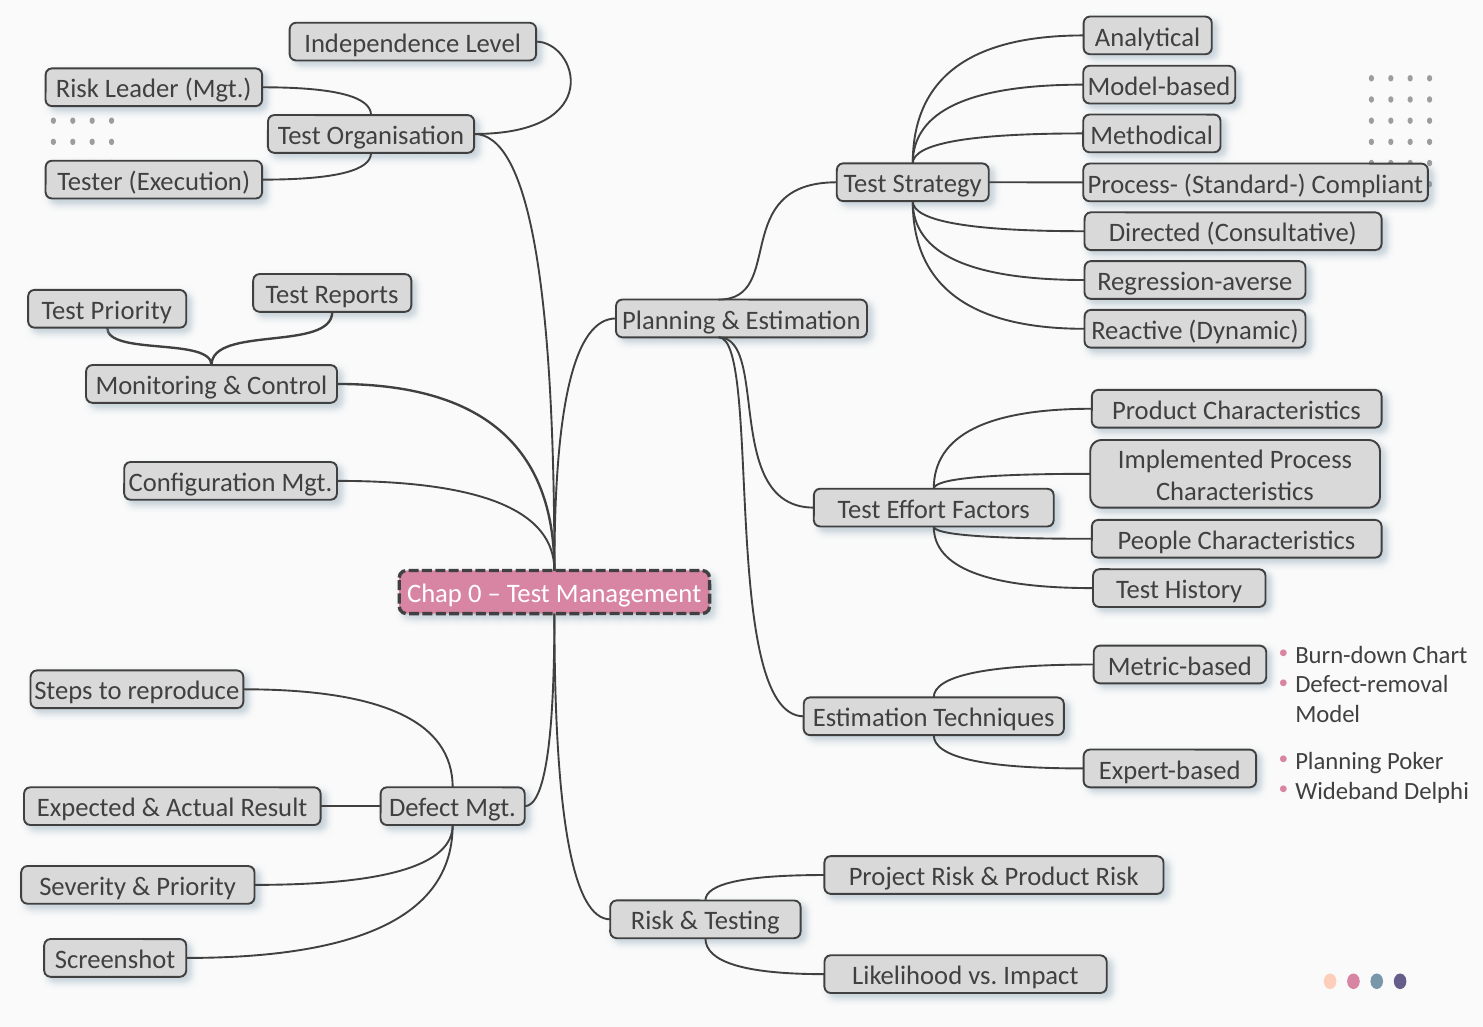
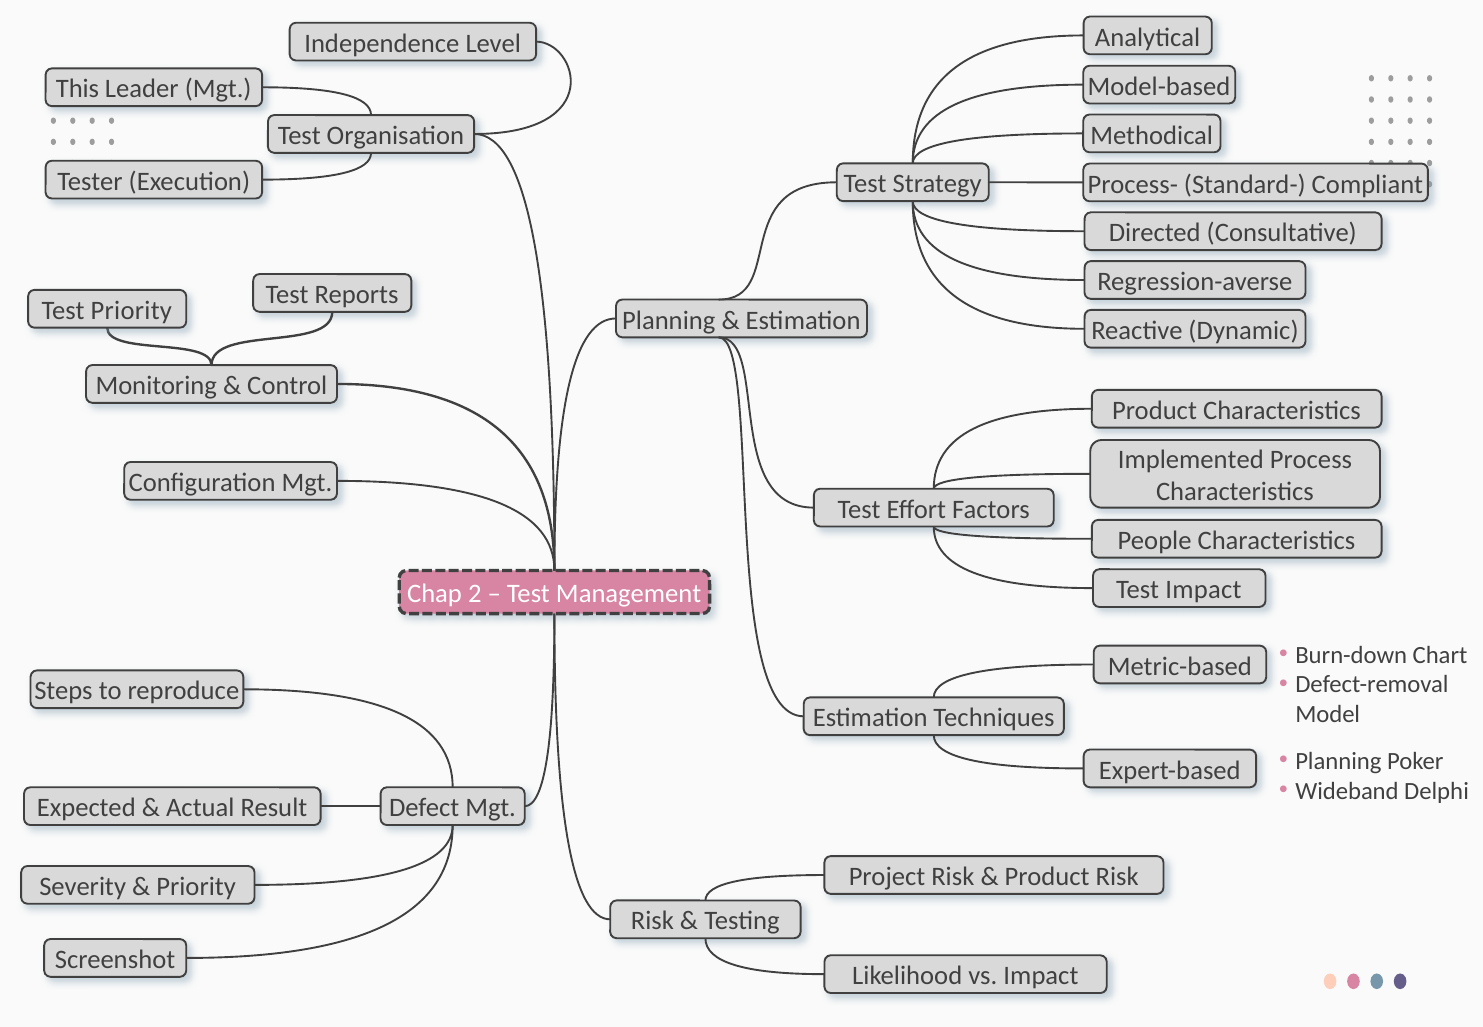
Risk: Risk -> This (77, 89)
Test History: History -> Impact (1203, 590)
0: 0 -> 2 (475, 594)
